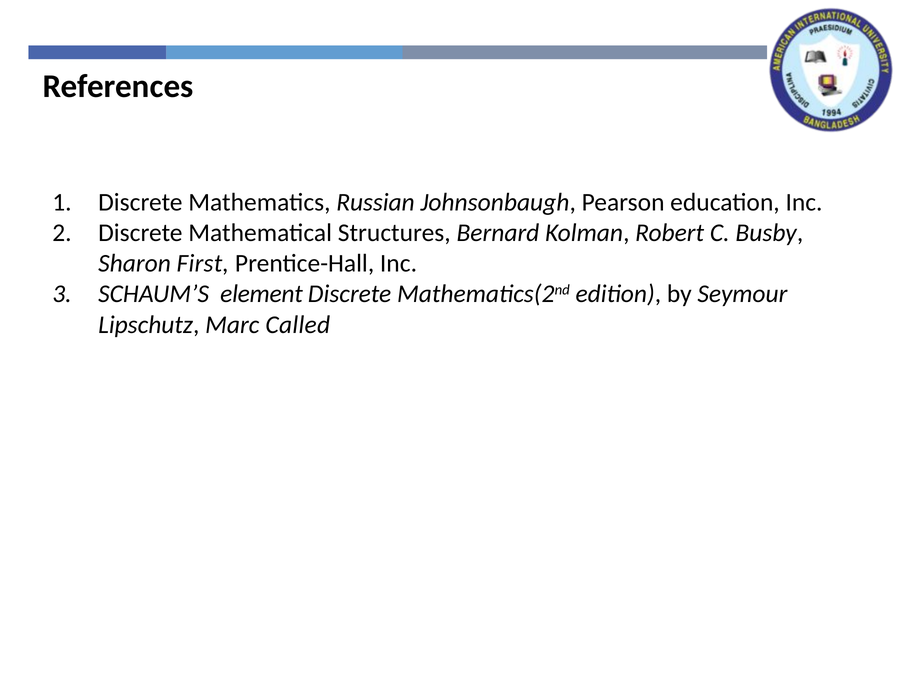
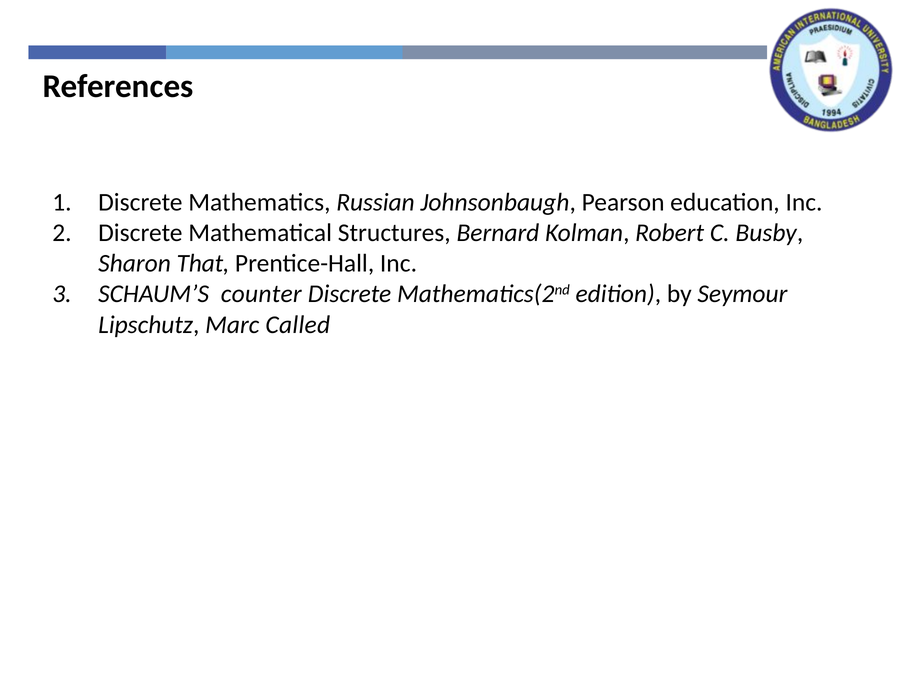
First: First -> That (203, 263)
element: element -> counter (261, 294)
